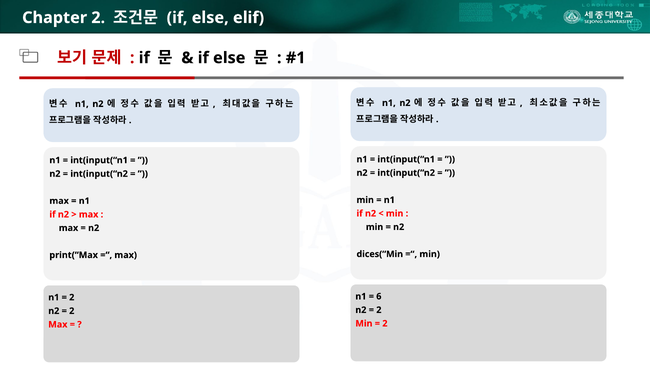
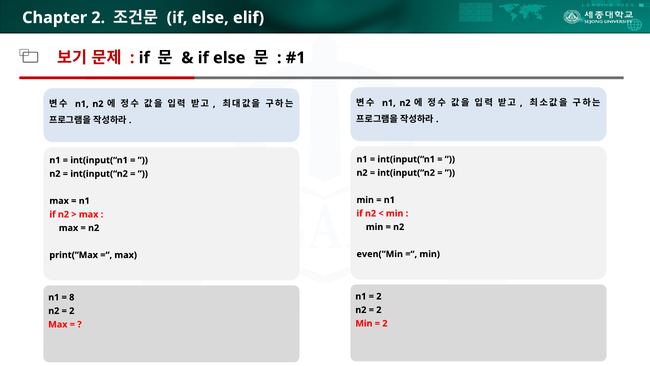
dices(“Min: dices(“Min -> even(“Min (380, 254)
6: 6 -> 2 (379, 296)
2: 2 -> 8 (72, 297)
